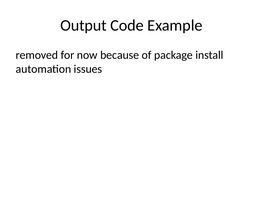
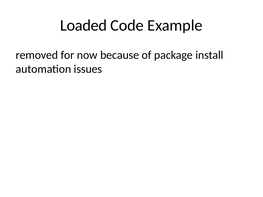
Output: Output -> Loaded (84, 25)
